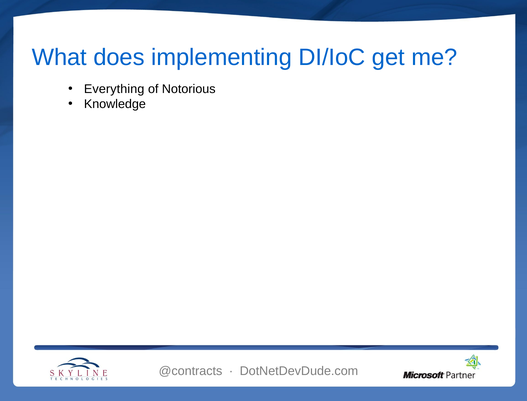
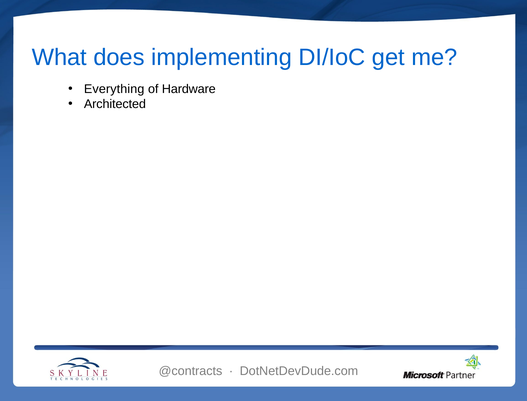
Notorious: Notorious -> Hardware (189, 89)
Knowledge: Knowledge -> Architected (115, 104)
